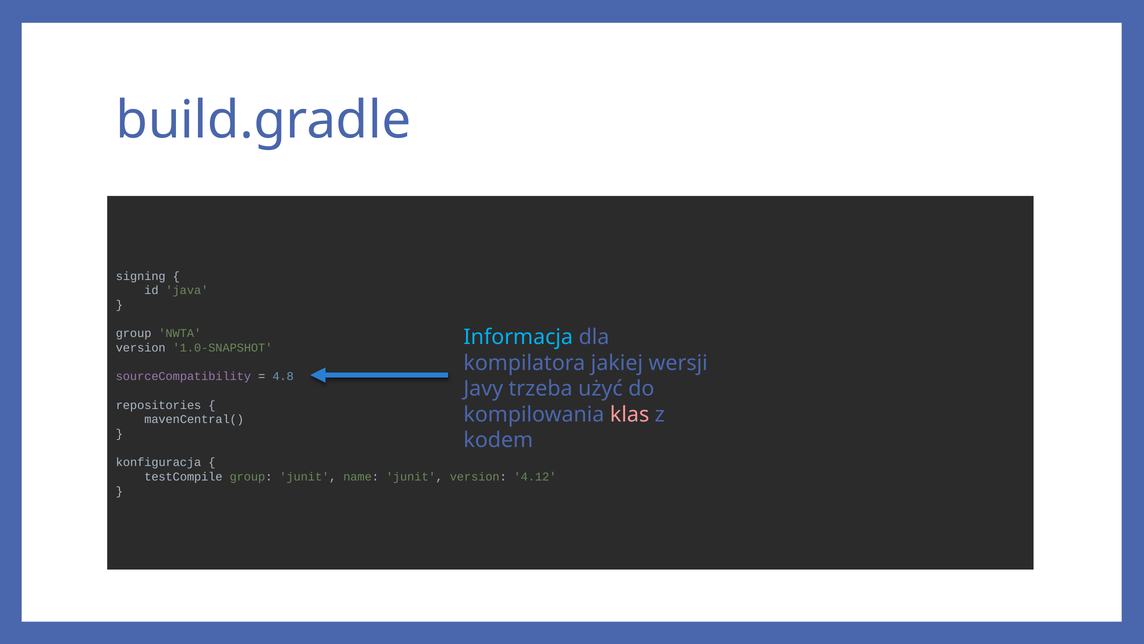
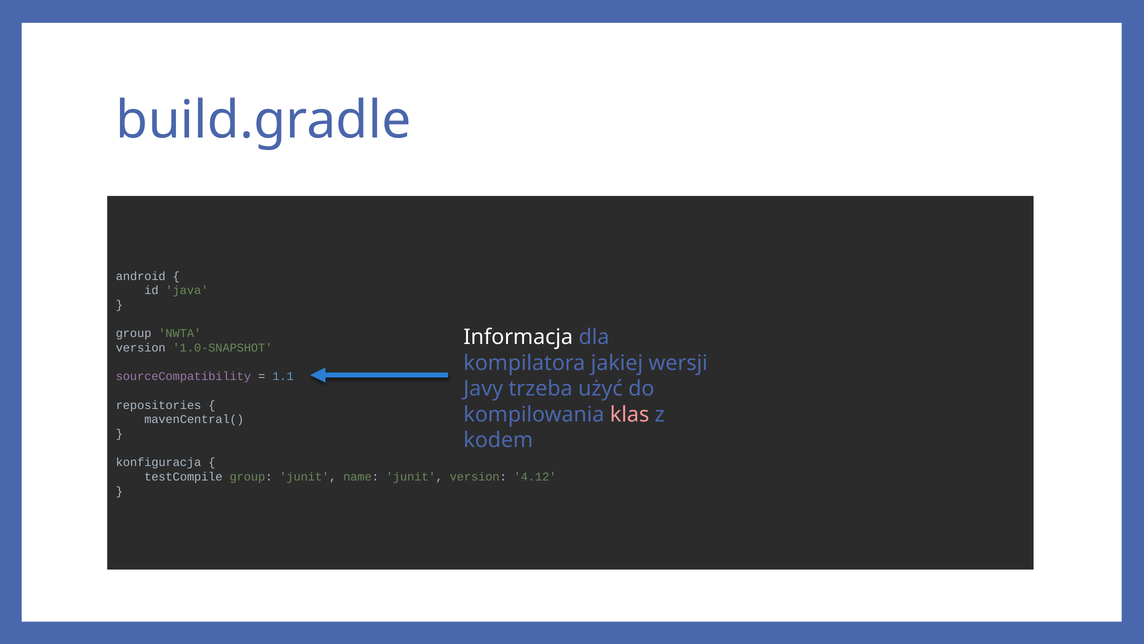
signing: signing -> android (141, 276)
Informacja colour: light blue -> white (518, 337)
4.8: 4.8 -> 1.1 (283, 376)
